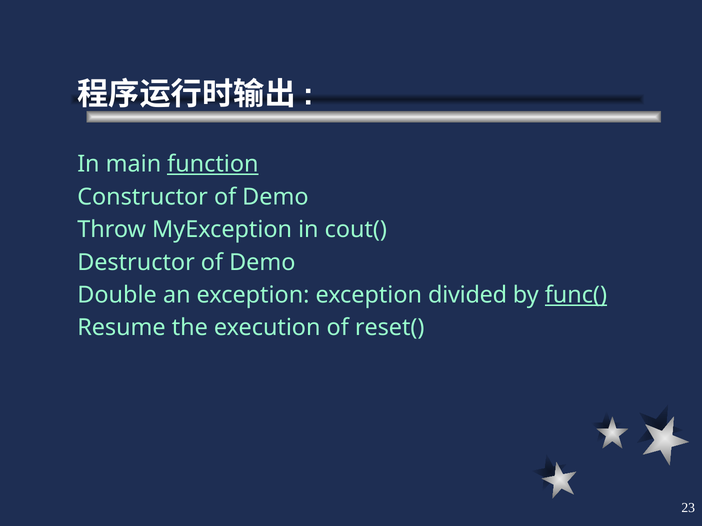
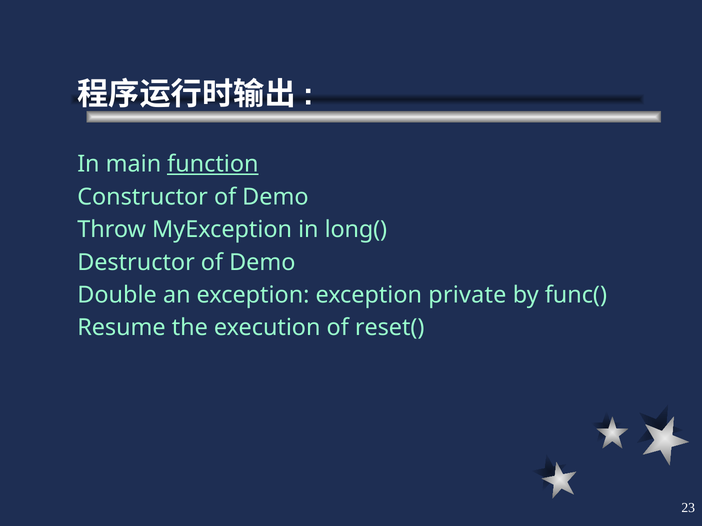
cout(: cout( -> long( (356, 230)
divided: divided -> private (467, 295)
func( underline: present -> none (576, 295)
